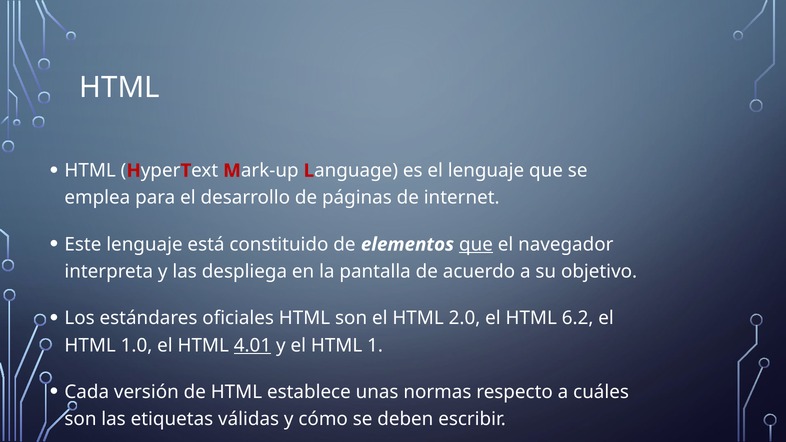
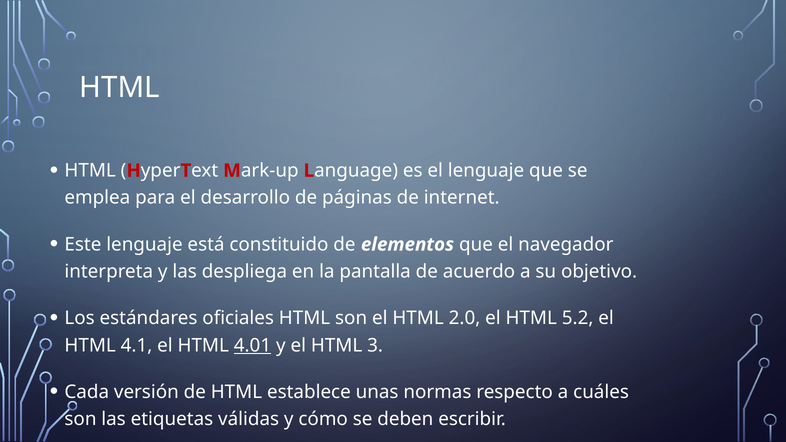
que underline: present -> none (476, 245)
6.2: 6.2 -> 5.2 (578, 318)
1.0: 1.0 -> 4.1 (137, 345)
1: 1 -> 3 (375, 345)
